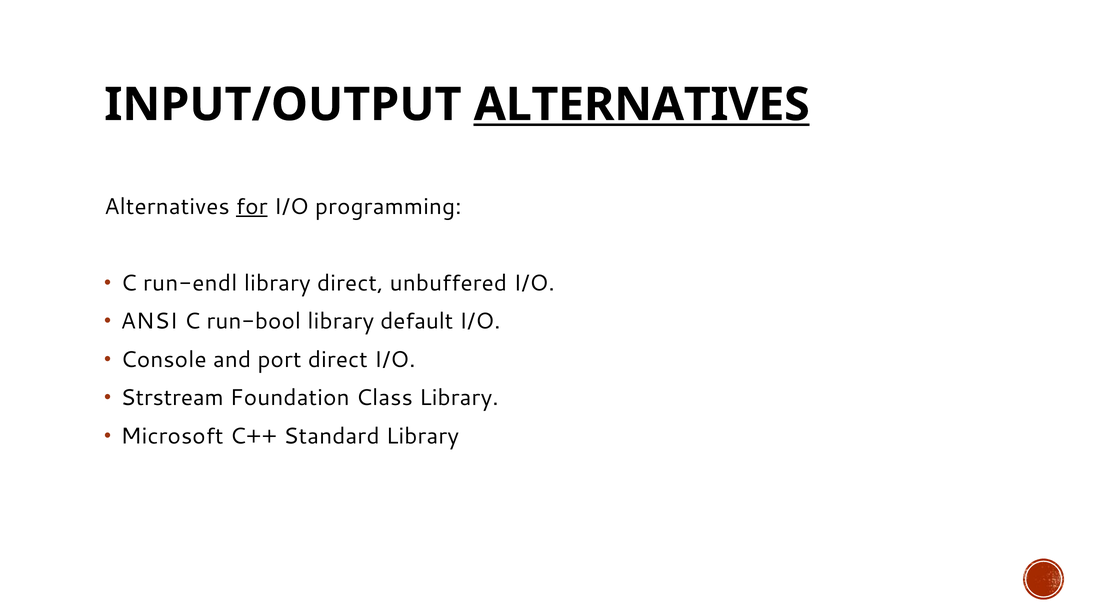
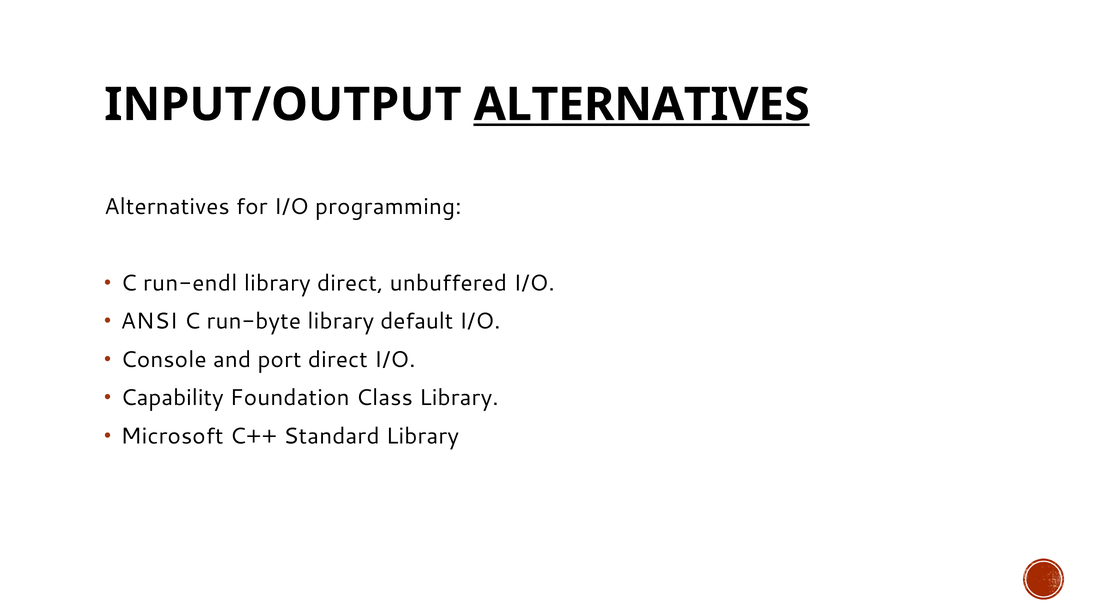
for underline: present -> none (252, 207)
run-bool: run-bool -> run-byte (254, 321)
Strstream: Strstream -> Capability (172, 398)
